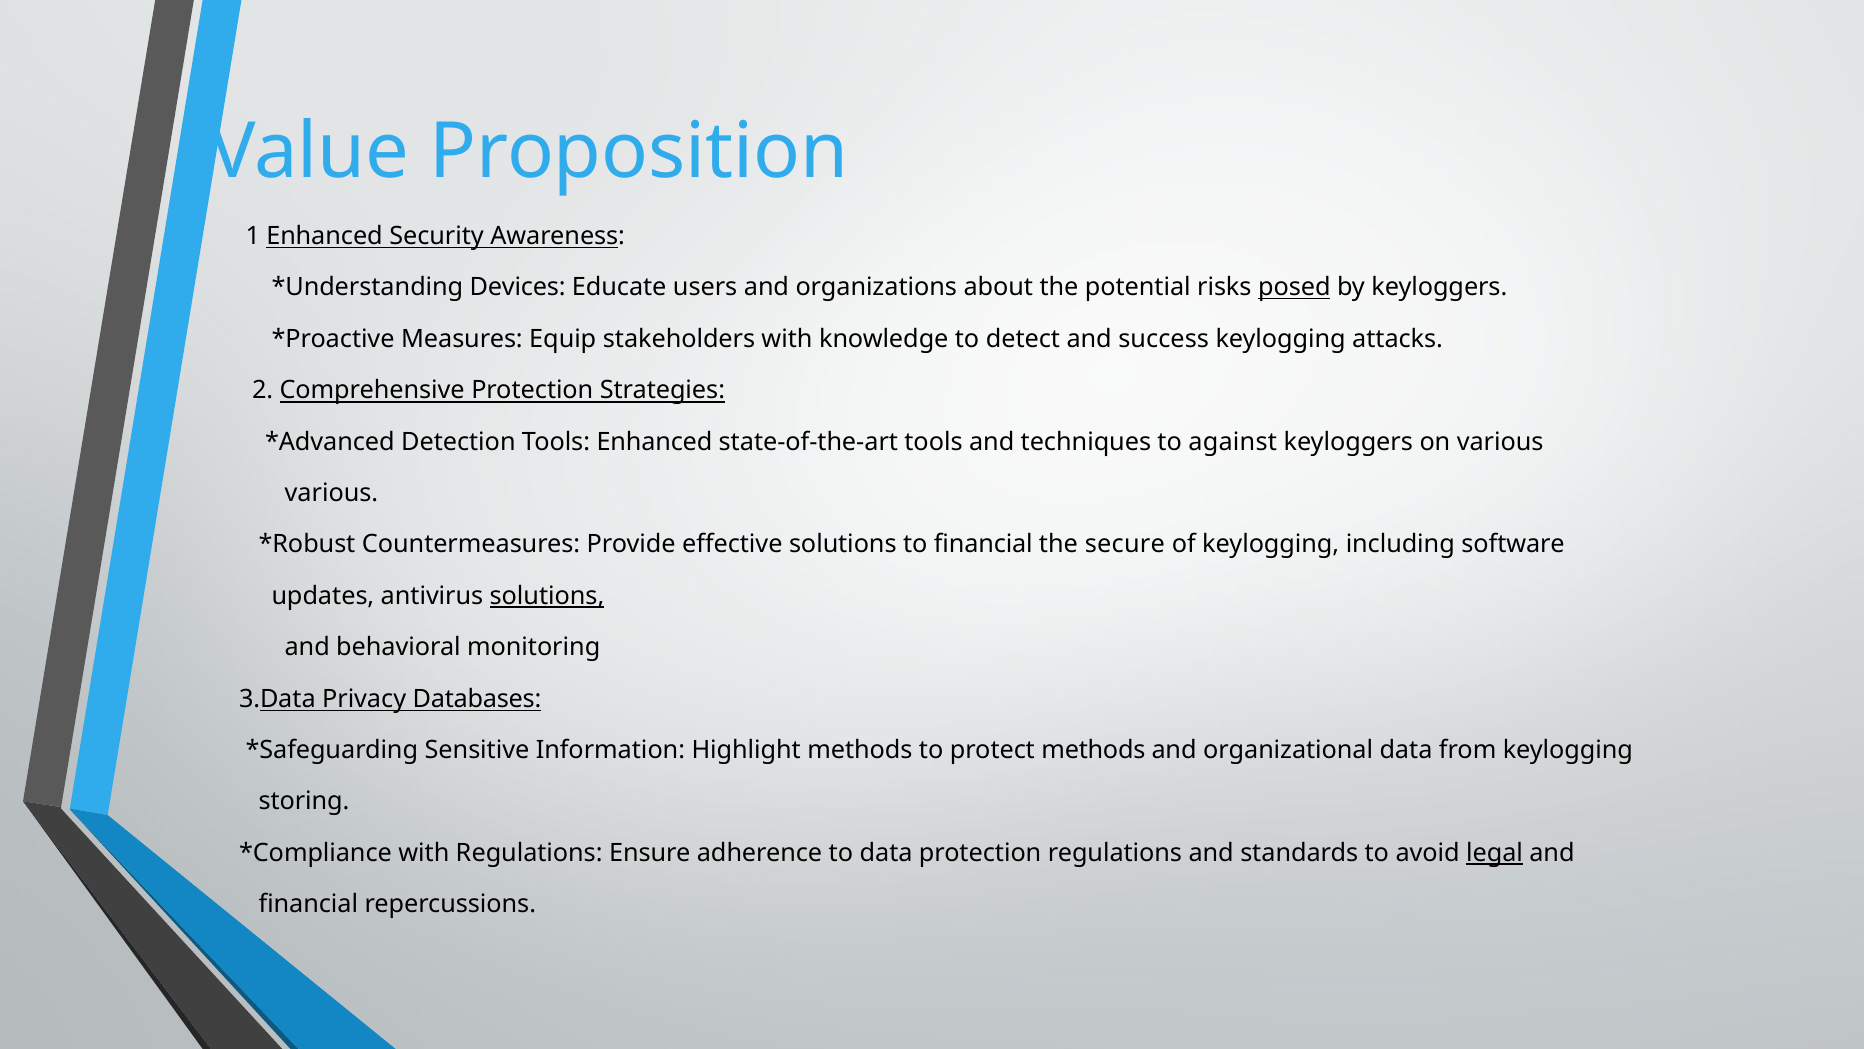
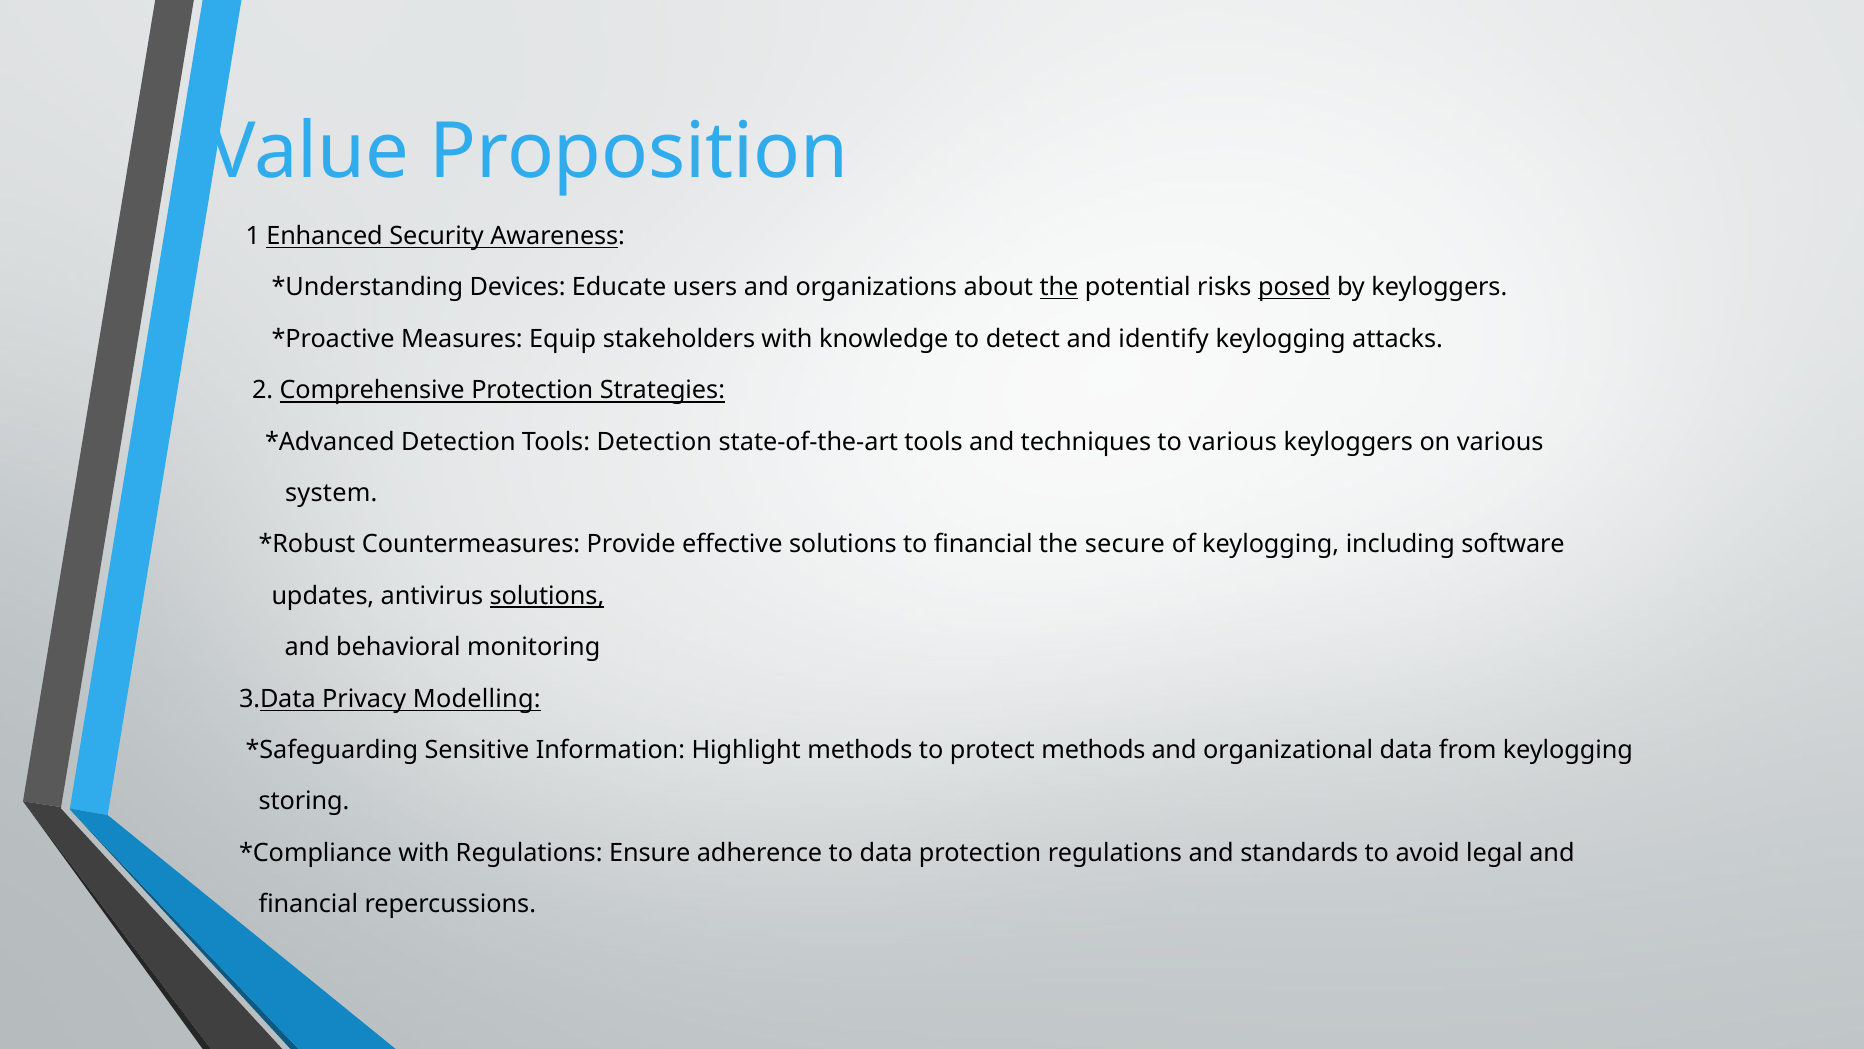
the underline: none -> present (1059, 287)
success: success -> identify (1164, 339)
Tools Enhanced: Enhanced -> Detection (654, 442)
to against: against -> various (1233, 442)
various: various -> system (331, 493)
Databases: Databases -> Modelling (477, 699)
legal underline: present -> none (1495, 852)
